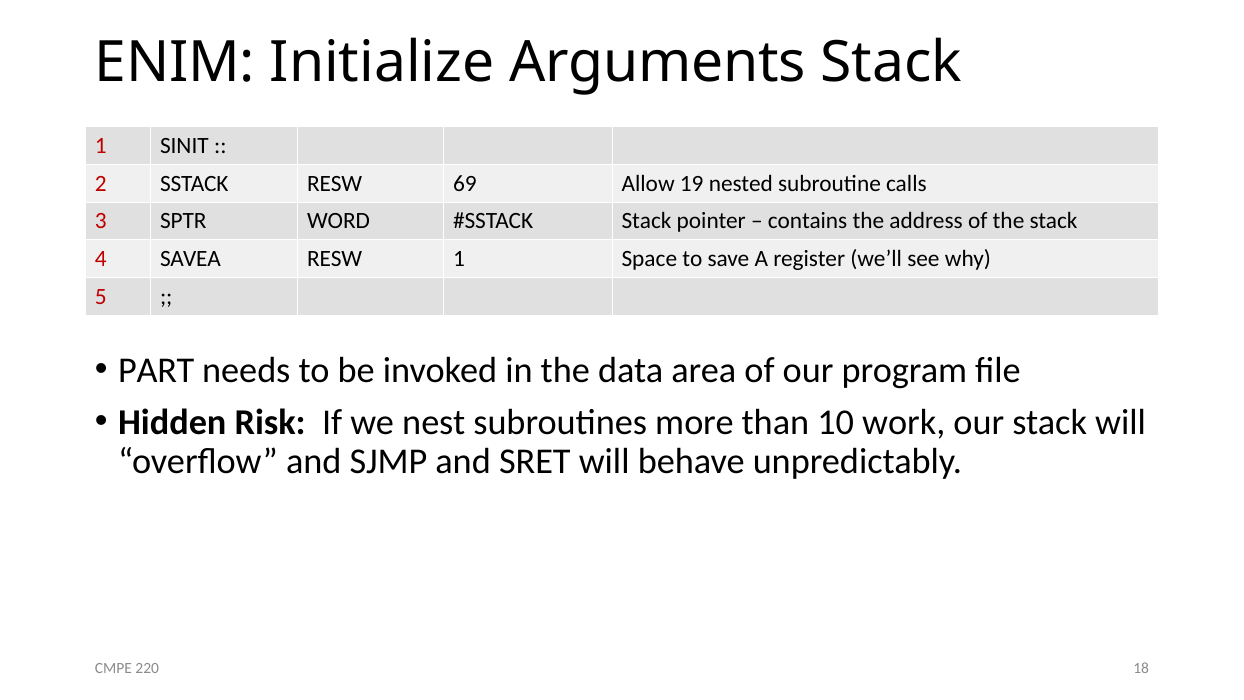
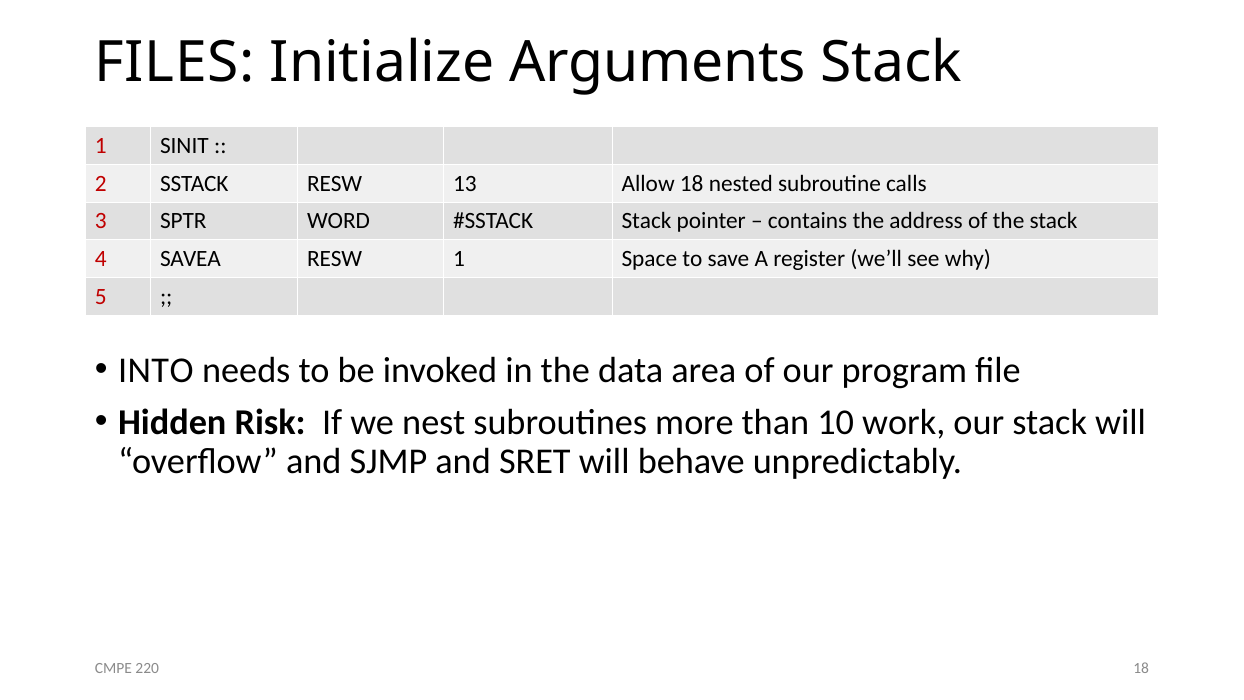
ENIM: ENIM -> FILES (175, 63)
69: 69 -> 13 (465, 183)
Allow 19: 19 -> 18 (692, 183)
PART: PART -> INTO (156, 370)
